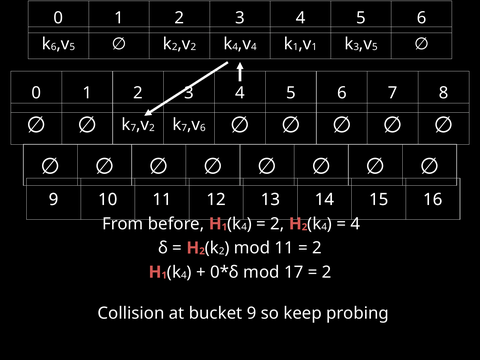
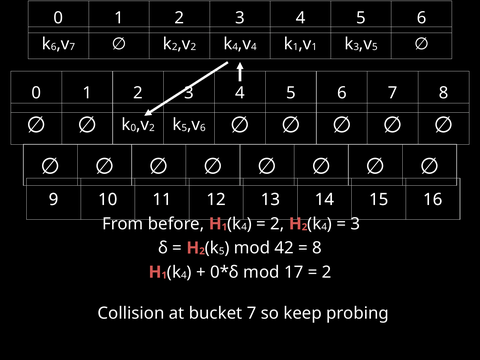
5: 5 -> 7 (72, 47)
7: 7 -> 0 (133, 128)
7: 7 -> 5 (184, 128)
4: 4 -> 3 (355, 224)
2: 2 -> 5 (222, 251)
mod 11: 11 -> 42 (284, 248)
2: 2 -> 8 (317, 248)
bucket 9: 9 -> 7 (252, 313)
